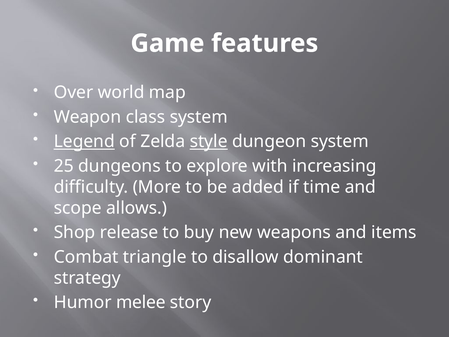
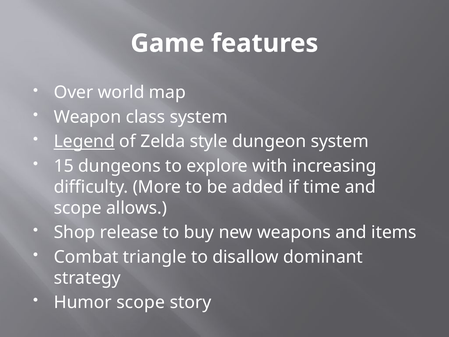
style underline: present -> none (209, 141)
25: 25 -> 15 (64, 166)
Humor melee: melee -> scope (141, 302)
